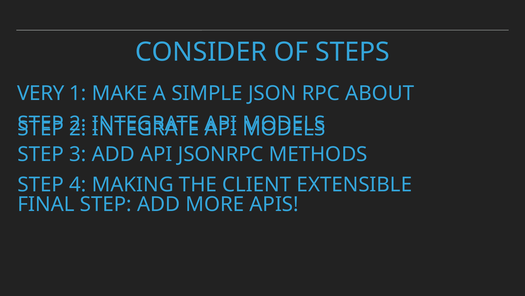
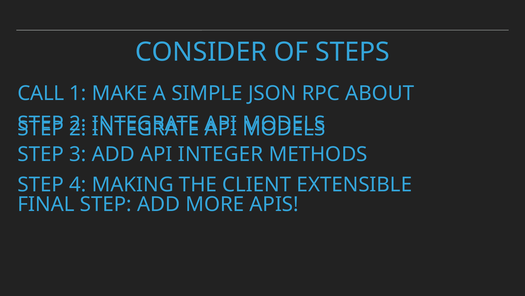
VERY: VERY -> CALL (41, 93)
JSONRPC: JSONRPC -> INTEGER (221, 154)
